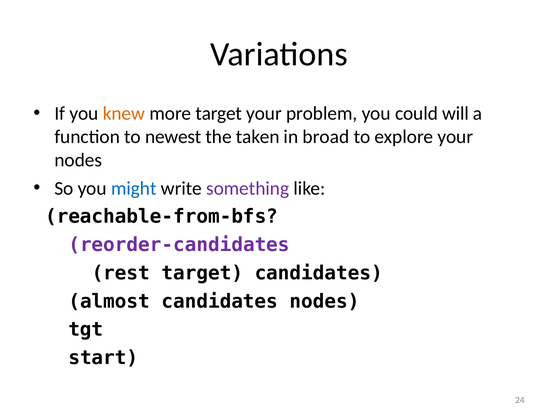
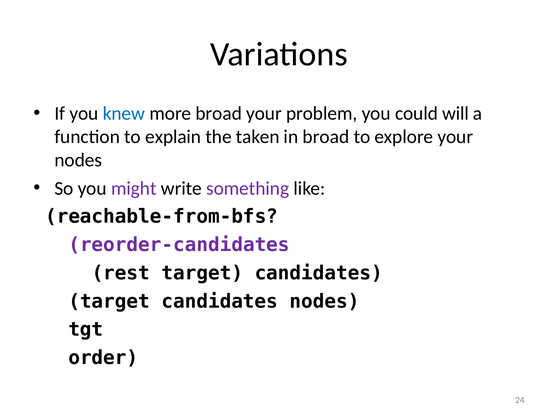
knew colour: orange -> blue (124, 113)
more target: target -> broad (219, 113)
newest: newest -> explain (173, 137)
might colour: blue -> purple (134, 188)
almost: almost -> target (109, 301)
start: start -> order (103, 357)
